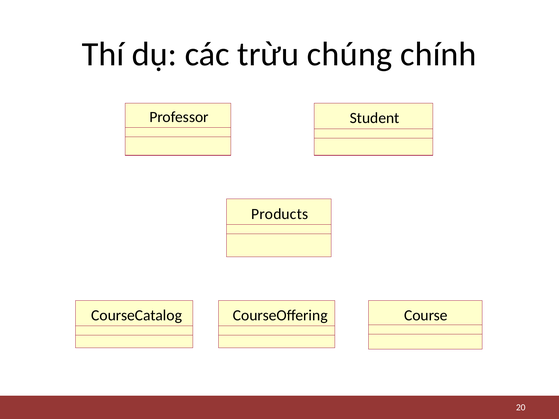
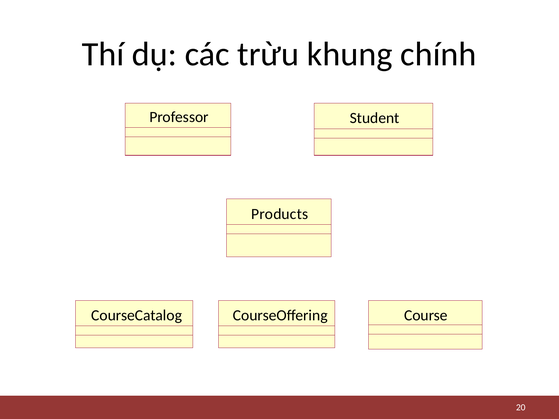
chúng: chúng -> khung (350, 54)
